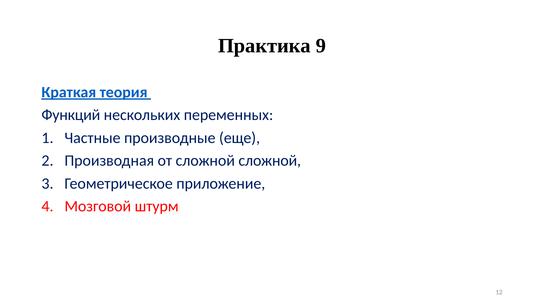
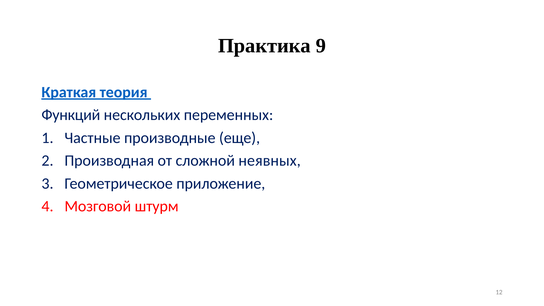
сложной сложной: сложной -> неявных (270, 161)
